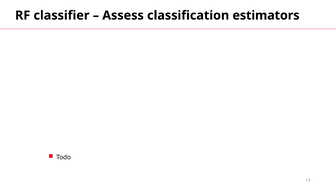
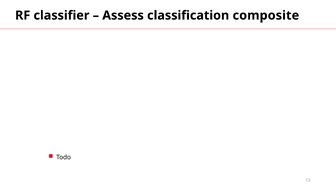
estimators: estimators -> composite (266, 15)
